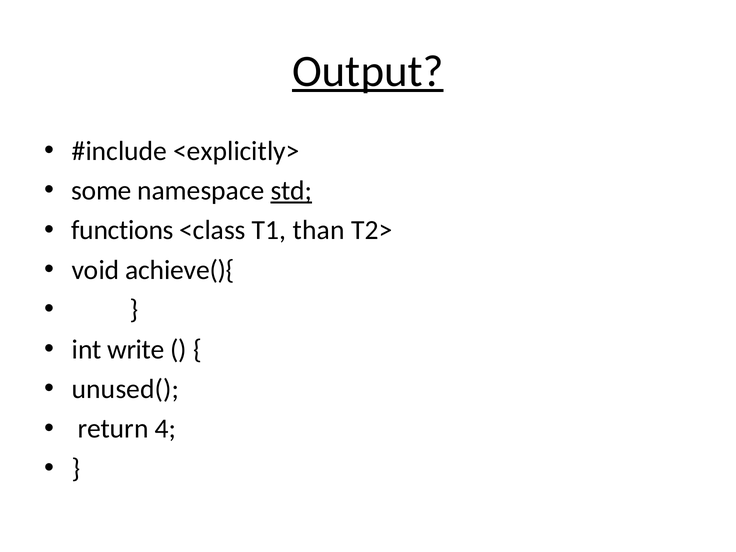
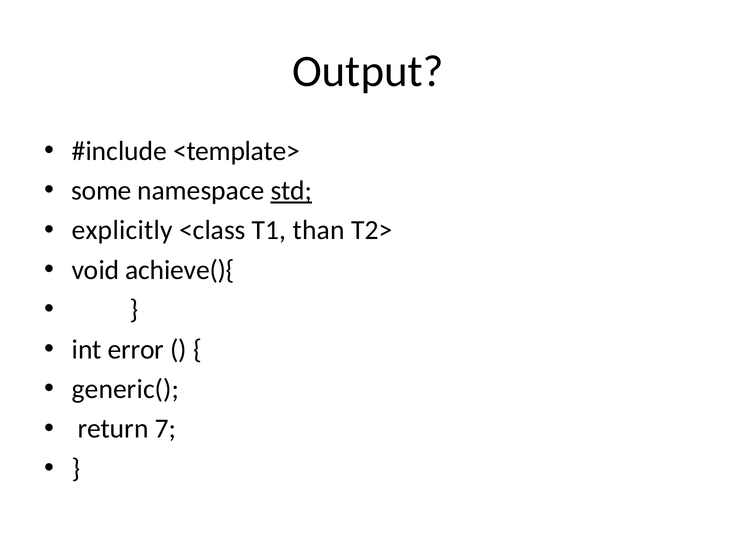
Output underline: present -> none (368, 71)
<explicitly>: <explicitly> -> <template> (237, 151)
functions: functions -> explicitly (122, 230)
write: write -> error (136, 349)
unused(: unused( -> generic( (125, 389)
4: 4 -> 7 (165, 429)
